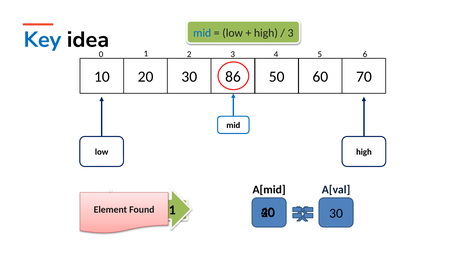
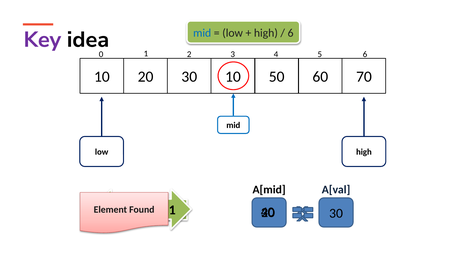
3: 3 -> 6 (291, 33)
Key colour: blue -> purple (42, 40)
30 86: 86 -> 10 (233, 77)
